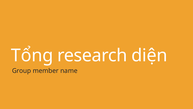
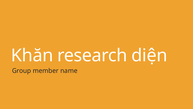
Tổng: Tổng -> Khăn (32, 55)
